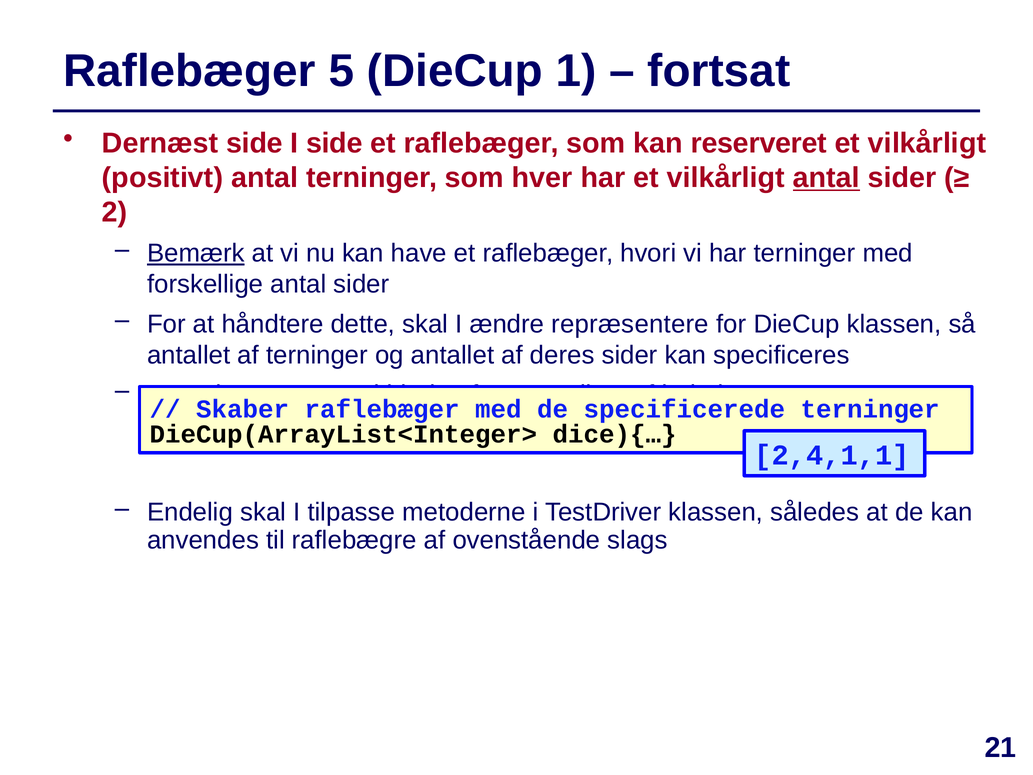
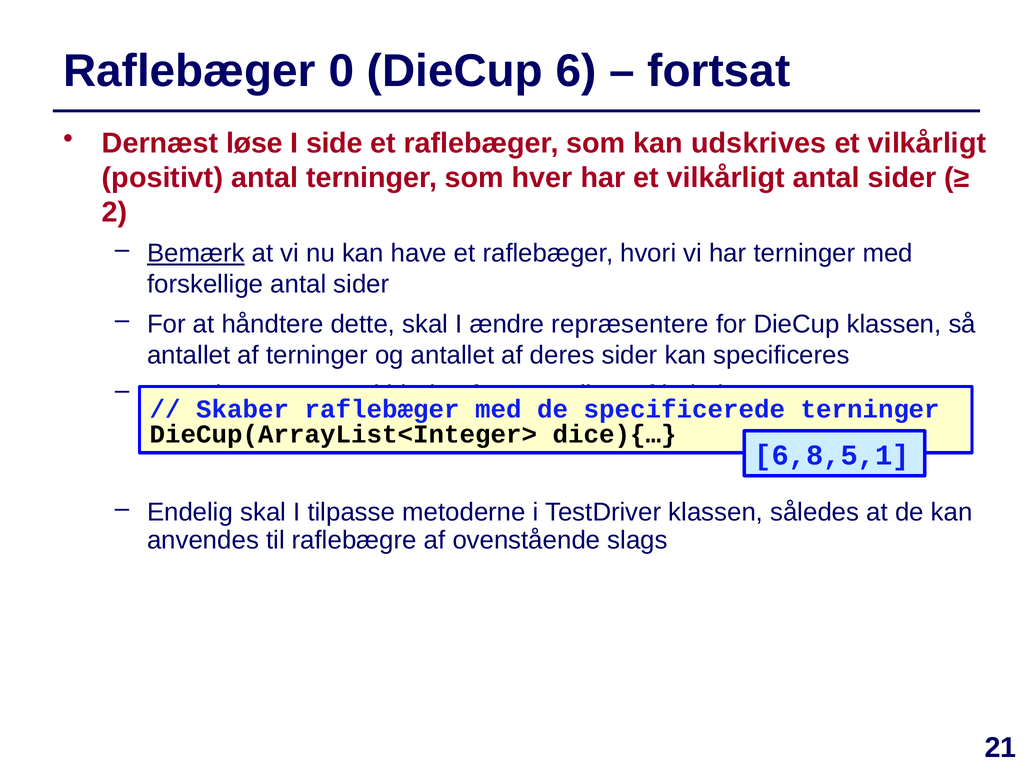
5: 5 -> 0 (341, 71)
1: 1 -> 6 (576, 71)
Dernæst side: side -> løse (254, 143)
reserveret: reserveret -> udskrives (759, 143)
antal underline: present -> none (826, 178)
2,4,1,1: 2,4,1,1 -> 6,8,5,1 (832, 455)
